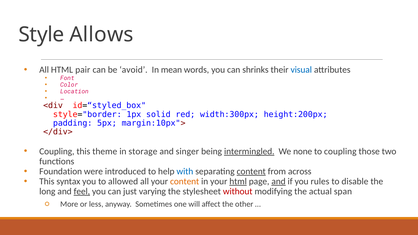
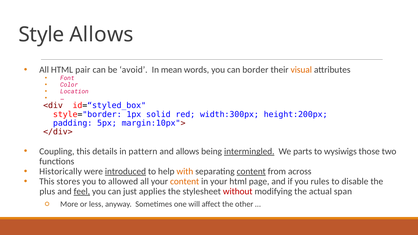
shrinks: shrinks -> border (255, 70)
visual colour: blue -> orange (301, 70)
theme: theme -> details (105, 151)
storage: storage -> pattern (143, 151)
and singer: singer -> allows (188, 151)
none: none -> parts (303, 151)
to coupling: coupling -> wysiwigs (340, 151)
Foundation: Foundation -> Historically (61, 171)
introduced underline: none -> present (125, 171)
with colour: blue -> orange (185, 171)
syntax: syntax -> stores (68, 181)
html underline: present -> none (238, 181)
and underline: present -> none (279, 181)
long: long -> plus (47, 192)
varying: varying -> applies (152, 192)
